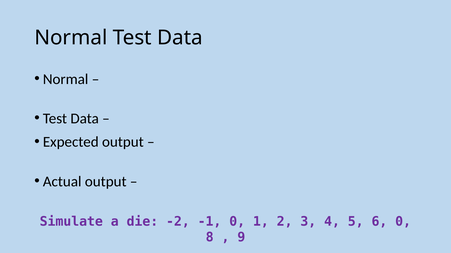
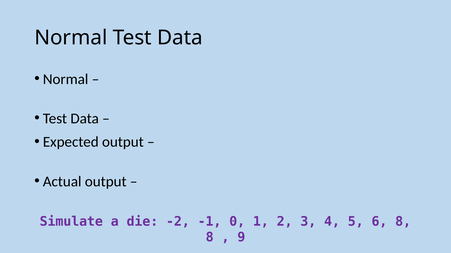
6 0: 0 -> 8 (403, 222)
